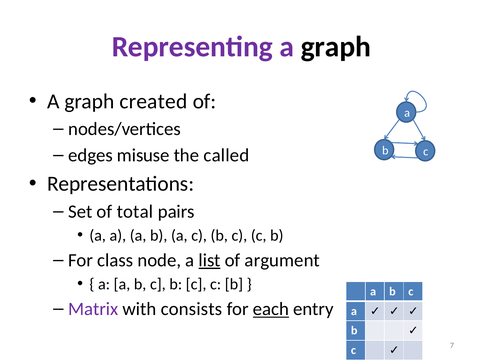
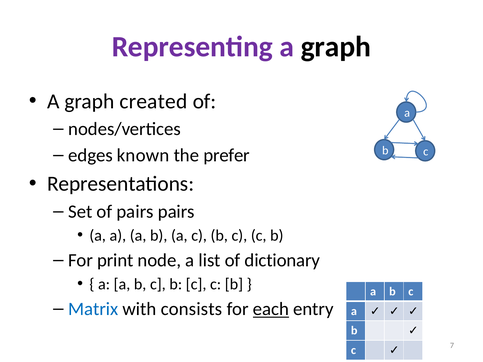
misuse: misuse -> known (143, 155)
called: called -> prefer (227, 155)
of total: total -> pairs (135, 212)
class: class -> print (115, 260)
list underline: present -> none (210, 260)
argument: argument -> dictionary (282, 260)
Matrix colour: purple -> blue (93, 309)
